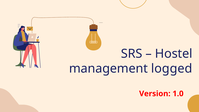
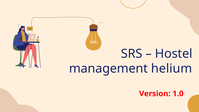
logged: logged -> helium (172, 69)
